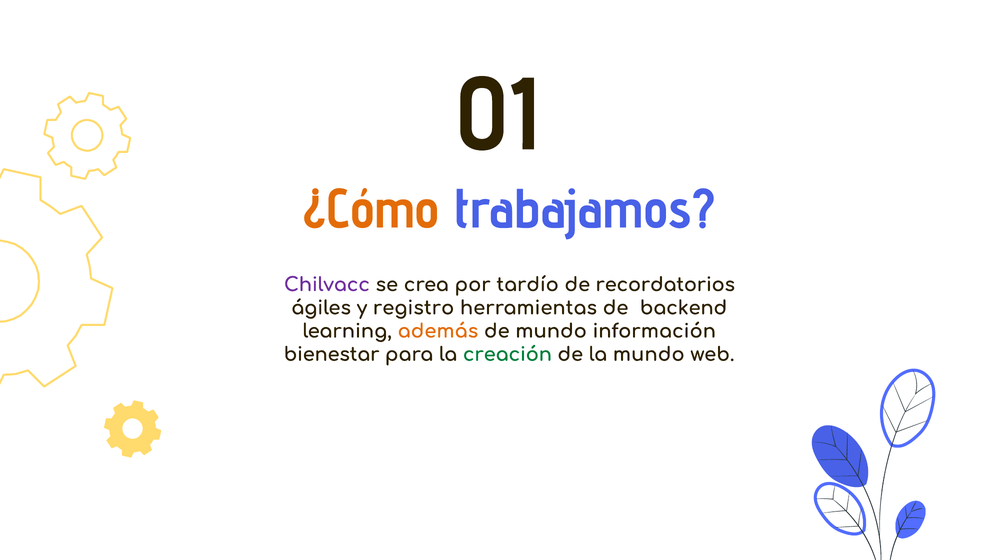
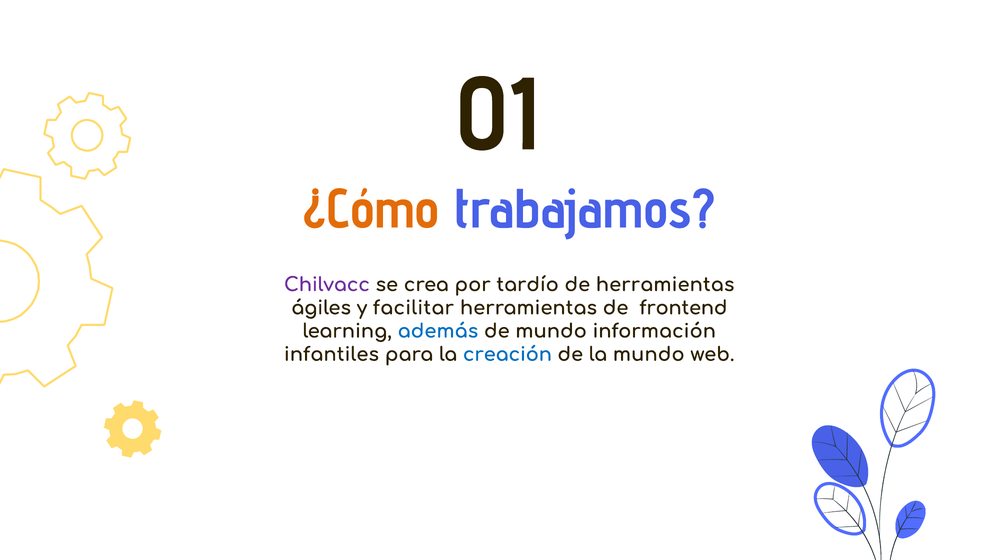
de recordatorios: recordatorios -> herramientas (665, 285)
registro: registro -> facilitar (413, 308)
backend: backend -> frontend (683, 308)
además colour: orange -> blue (438, 331)
bienestar: bienestar -> infantiles (331, 354)
creación colour: green -> blue (507, 354)
